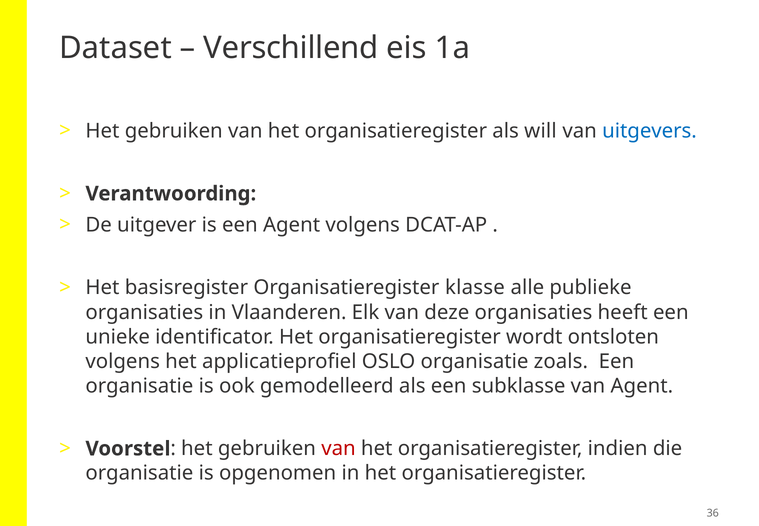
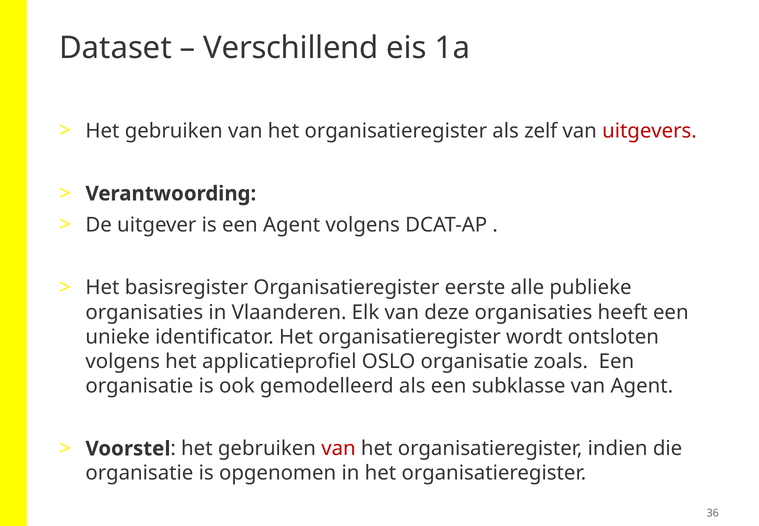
will: will -> zelf (541, 131)
uitgevers colour: blue -> red (650, 131)
klasse: klasse -> eerste (475, 287)
